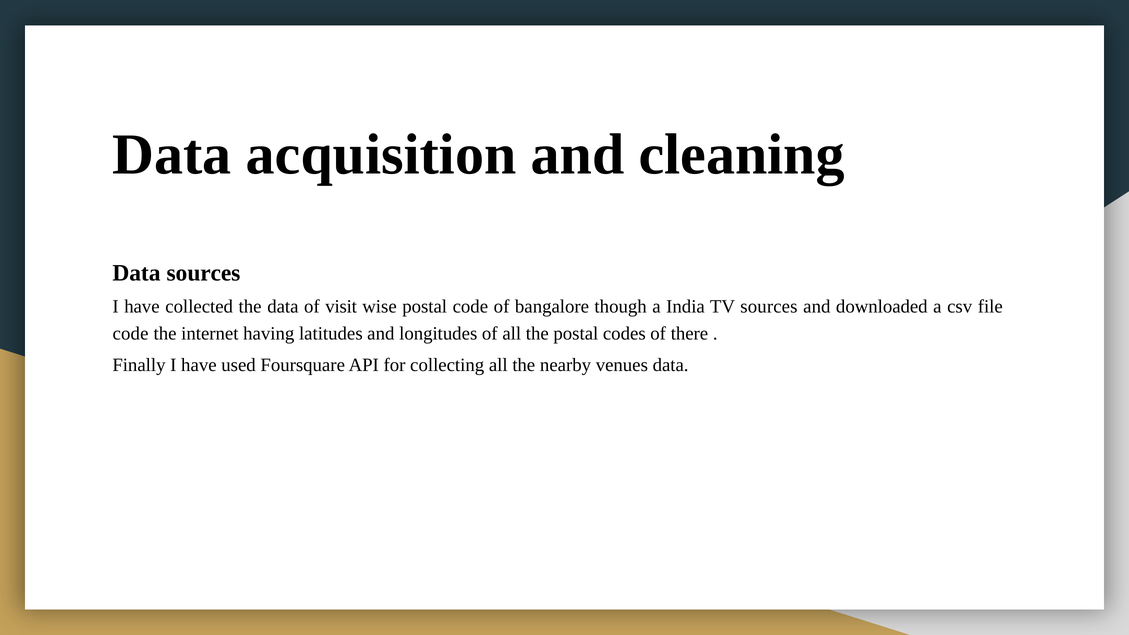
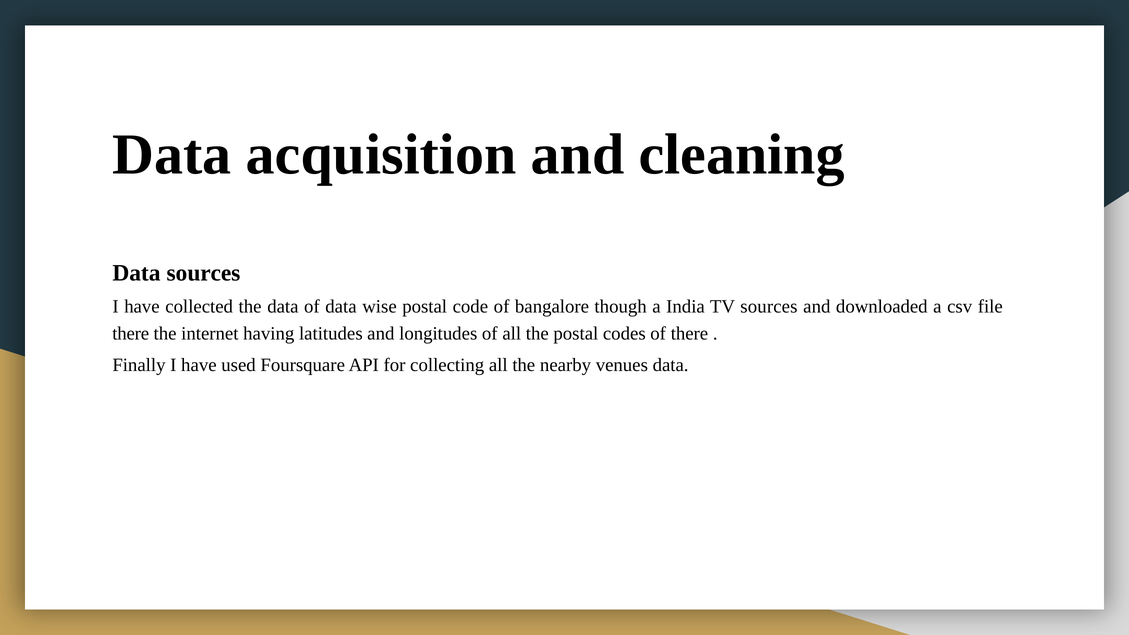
of visit: visit -> data (341, 307)
code: code -> there (131, 334)
